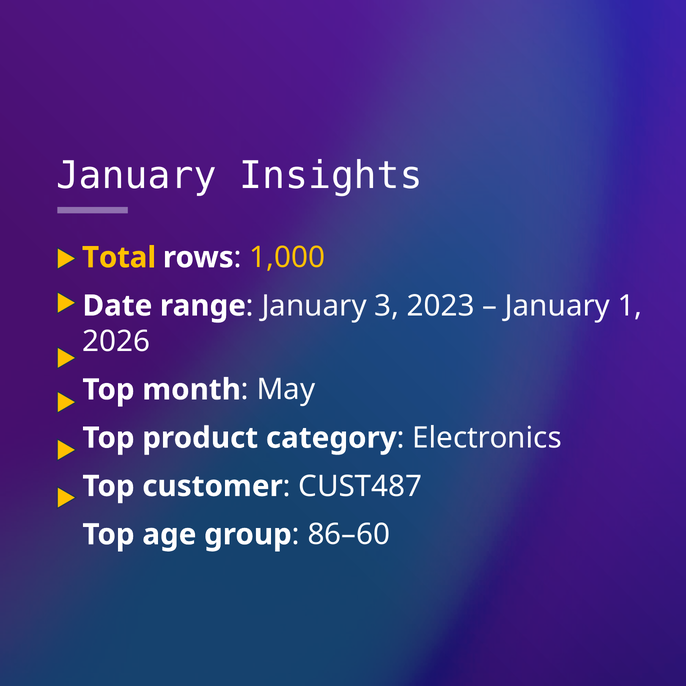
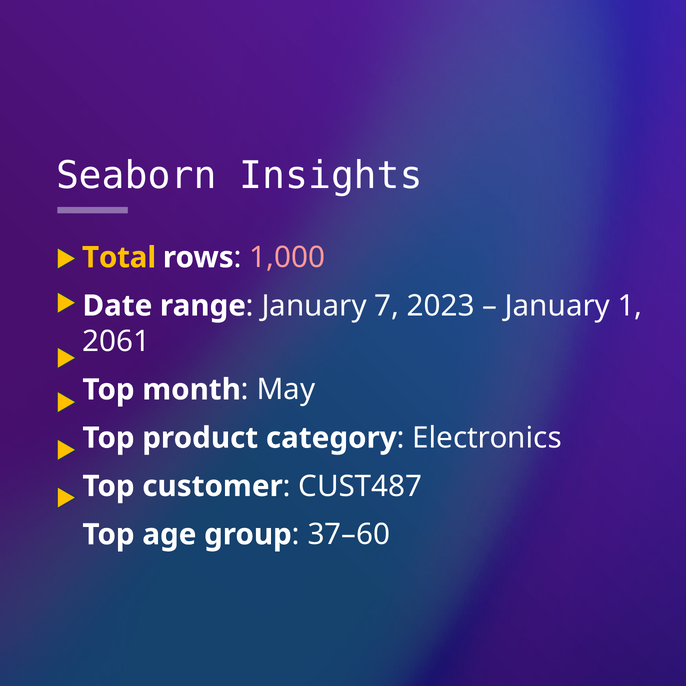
January: January -> Seaborn (136, 176)
1,000 colour: yellow -> pink (287, 258)
3: 3 -> 7 (387, 306)
2026: 2026 -> 2061 (116, 341)
86–60: 86–60 -> 37–60 (349, 535)
